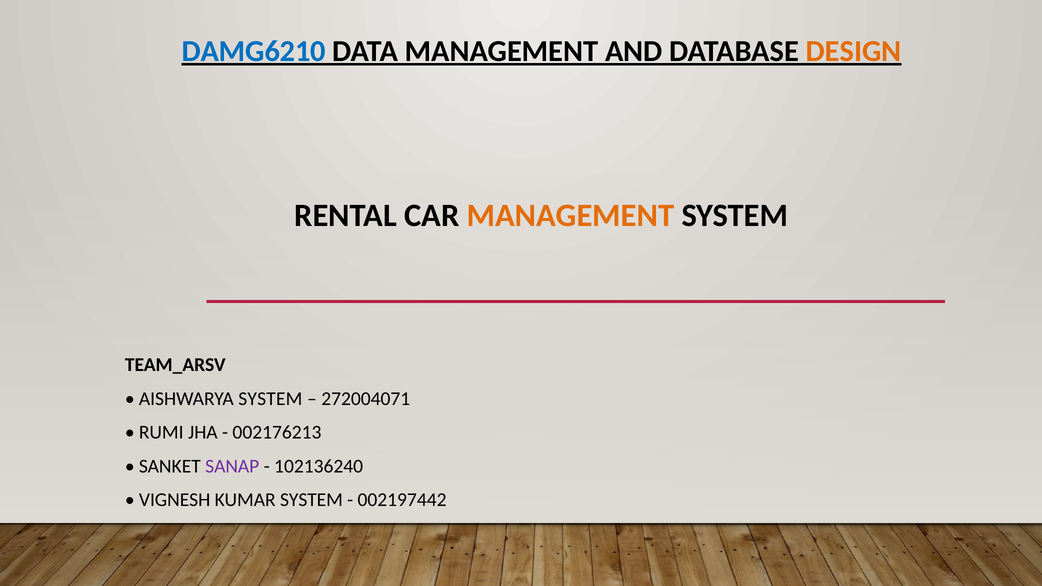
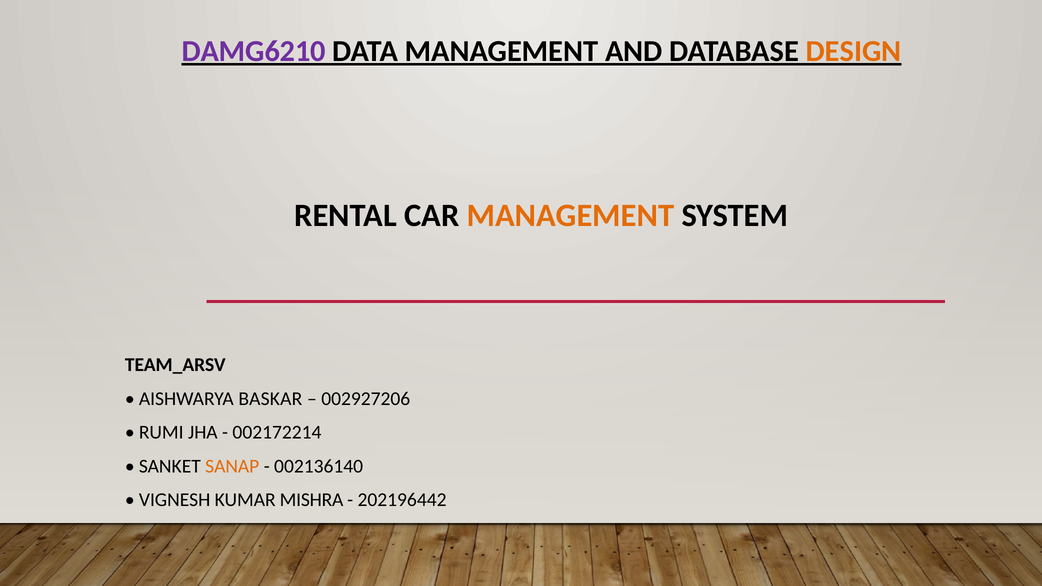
DAMG6210 colour: blue -> purple (254, 51)
AISHWARYA SYSTEM: SYSTEM -> BASKAR (270, 399)
272004071: 272004071 -> 002927206 (366, 399)
002176213: 002176213 -> 002172214 (277, 432)
SANAP colour: purple -> orange (232, 466)
102136240: 102136240 -> 002136140 (319, 466)
KUMAR SYSTEM: SYSTEM -> MISHRA (312, 500)
002197442: 002197442 -> 202196442 (402, 500)
